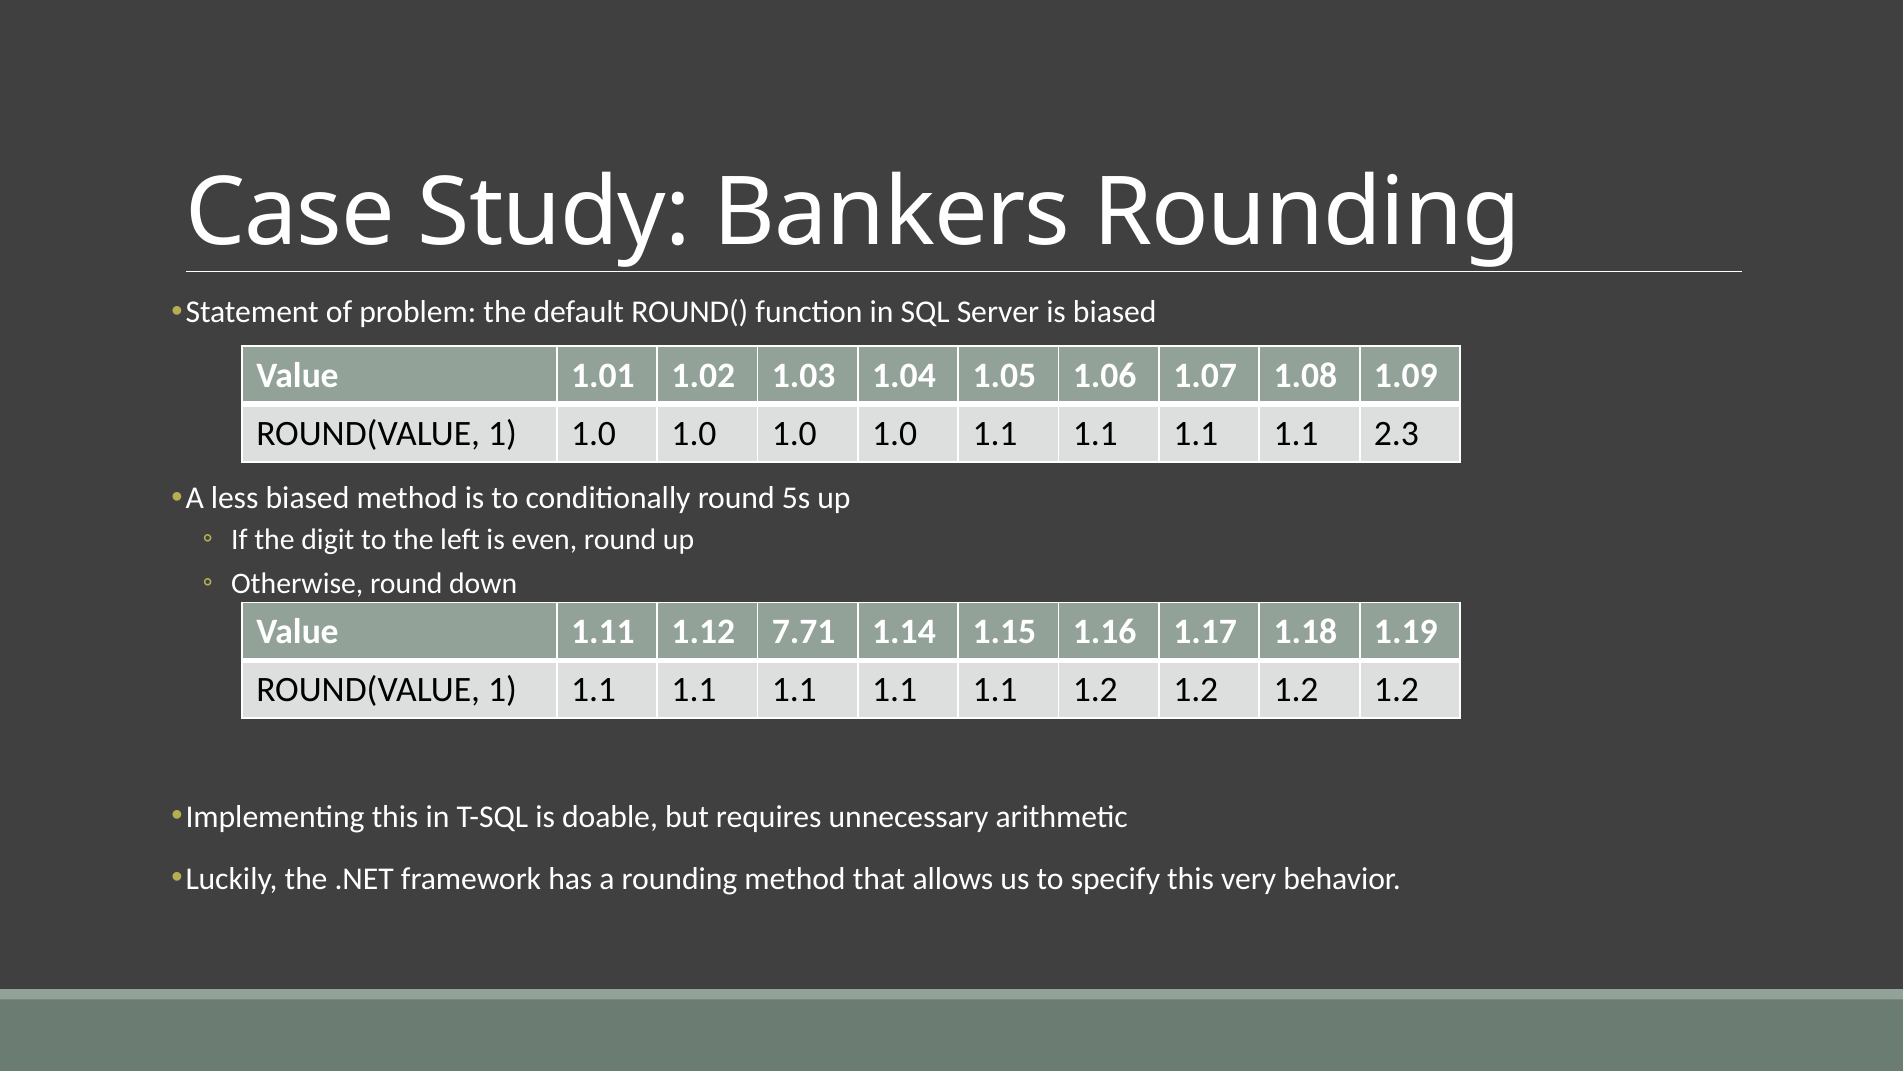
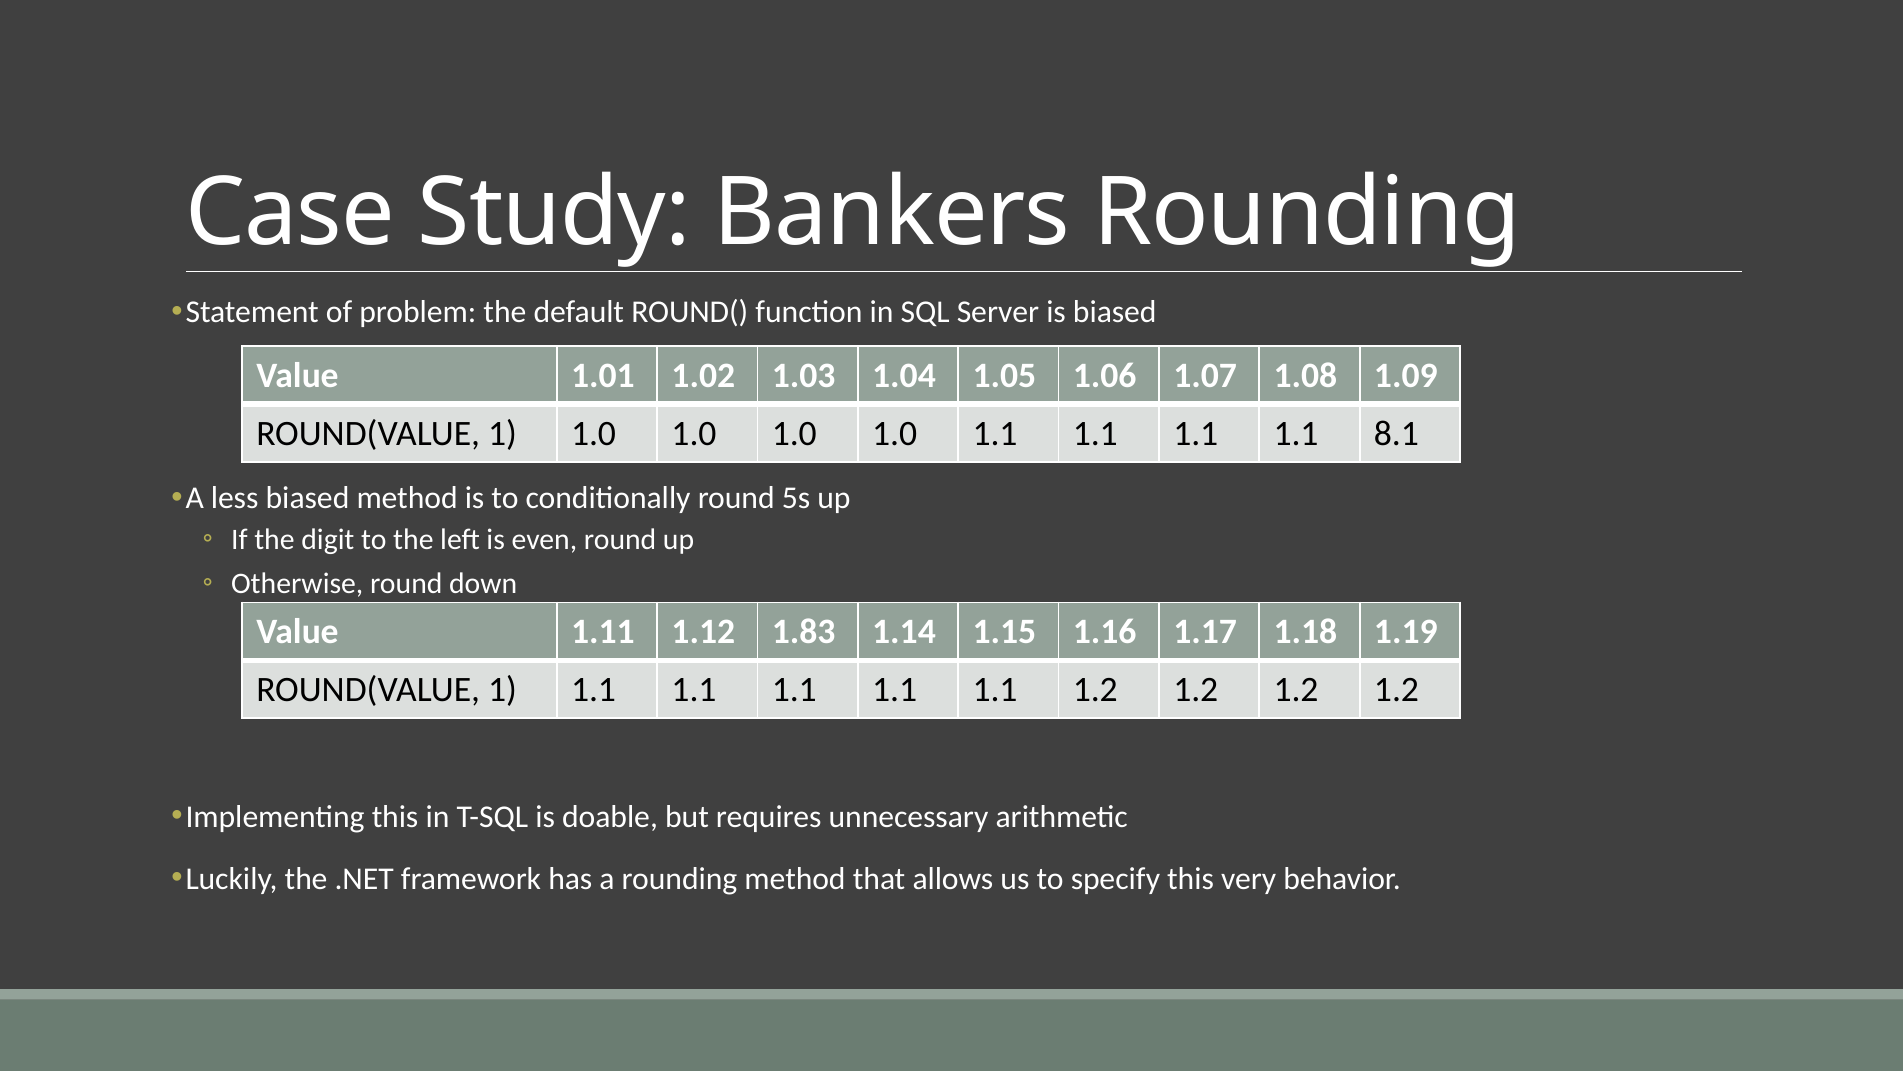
2.3: 2.3 -> 8.1 (1396, 433)
7.71: 7.71 -> 1.83 (804, 631)
